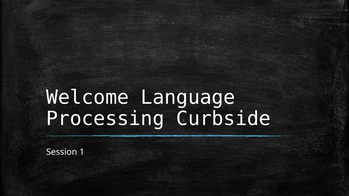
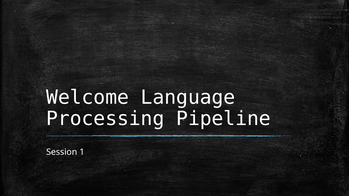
Curbside: Curbside -> Pipeline (223, 119)
